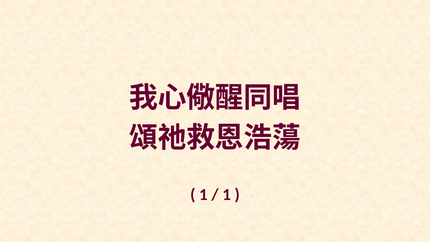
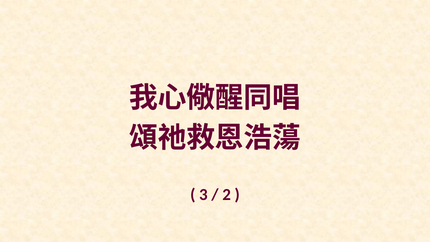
1: 1 -> 3 (203, 195)
1: 1 -> 2 (227, 195)
